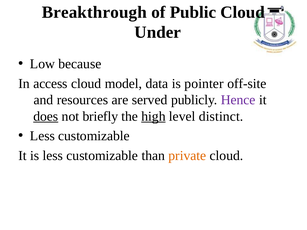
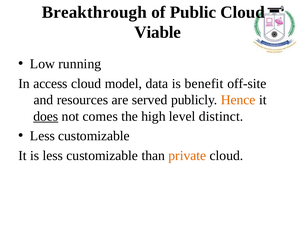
Under: Under -> Viable (158, 32)
because: because -> running (80, 64)
pointer: pointer -> benefit (204, 84)
Hence colour: purple -> orange (238, 100)
briefly: briefly -> comes (100, 116)
high underline: present -> none (153, 116)
